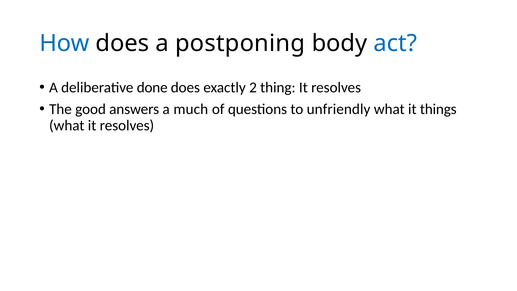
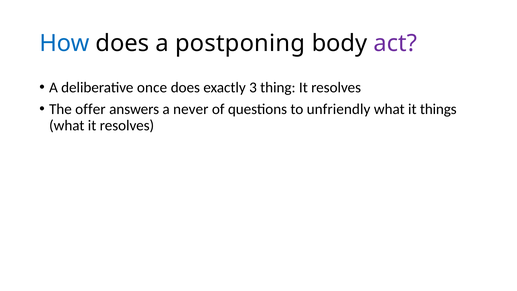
act colour: blue -> purple (395, 43)
done: done -> once (152, 87)
2: 2 -> 3 (253, 87)
good: good -> offer (90, 109)
much: much -> never (191, 109)
